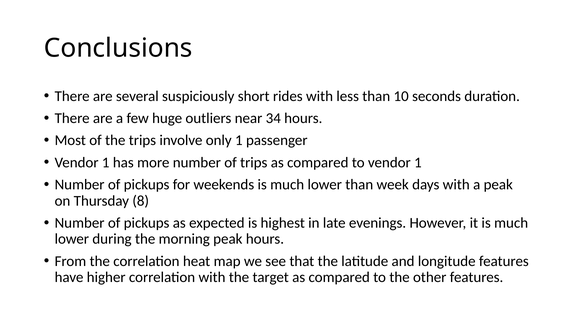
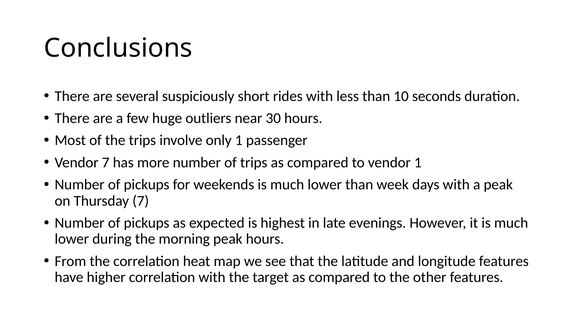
34: 34 -> 30 (273, 118)
1: 1 -> 7 (106, 163)
Thursday 8: 8 -> 7 (141, 201)
